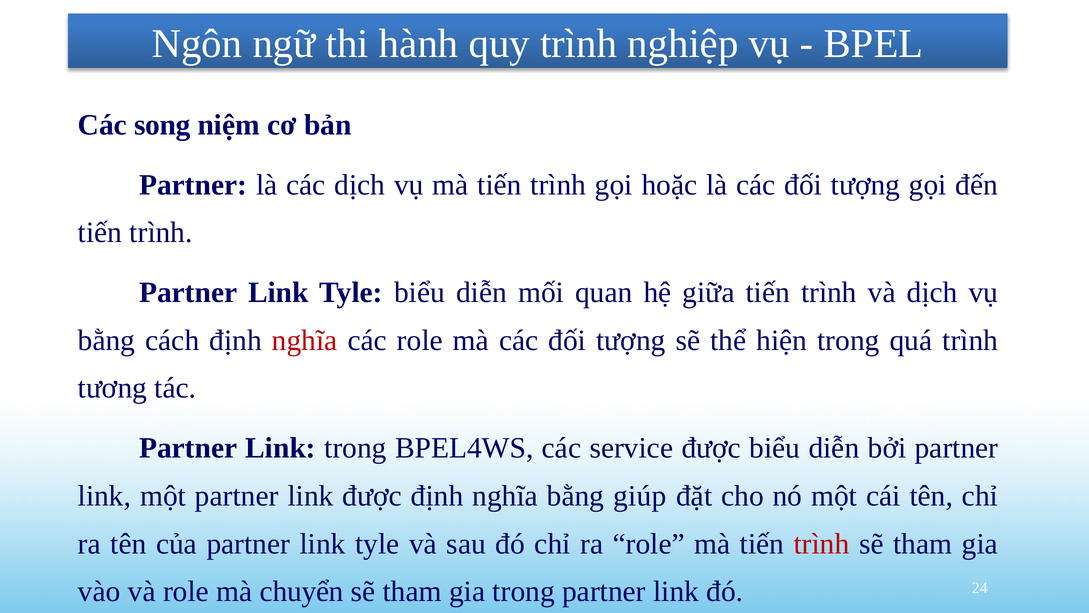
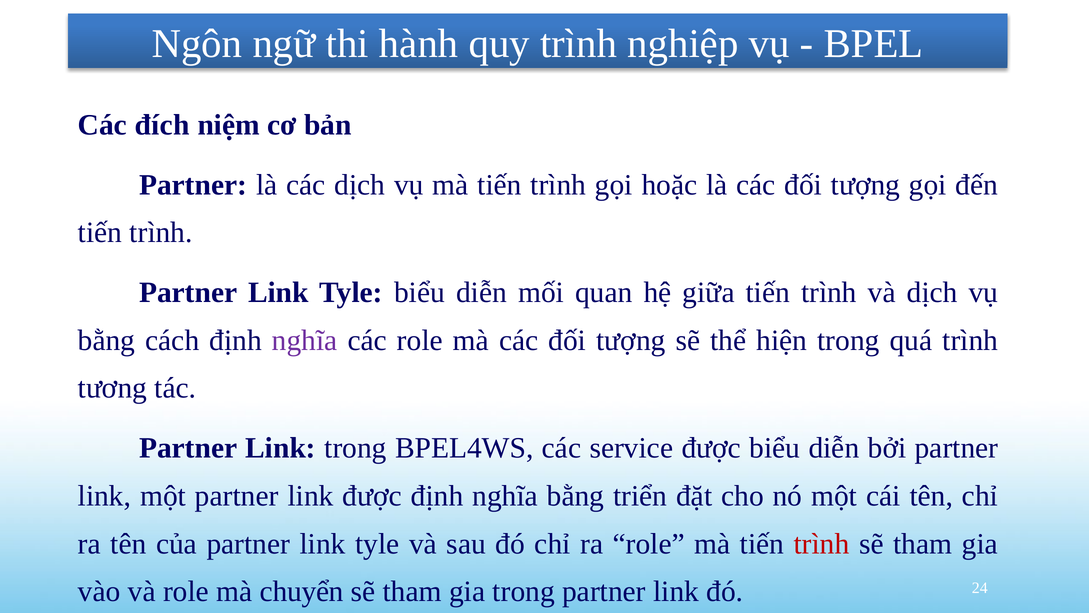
song: song -> đích (162, 125)
nghĩa colour: red -> purple (305, 340)
giúp: giúp -> triển (640, 496)
